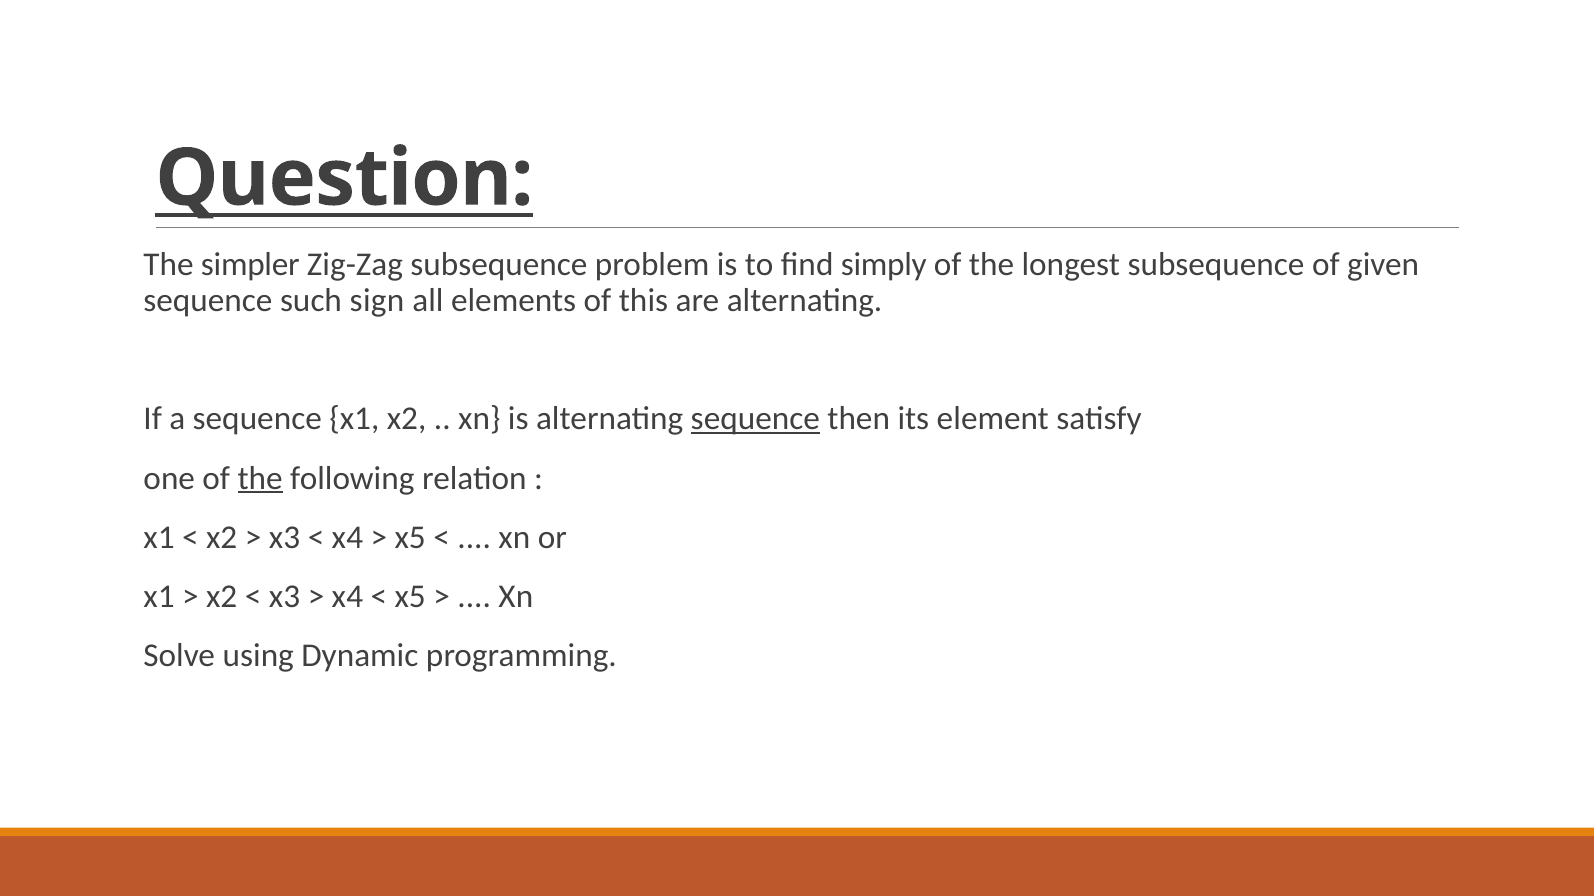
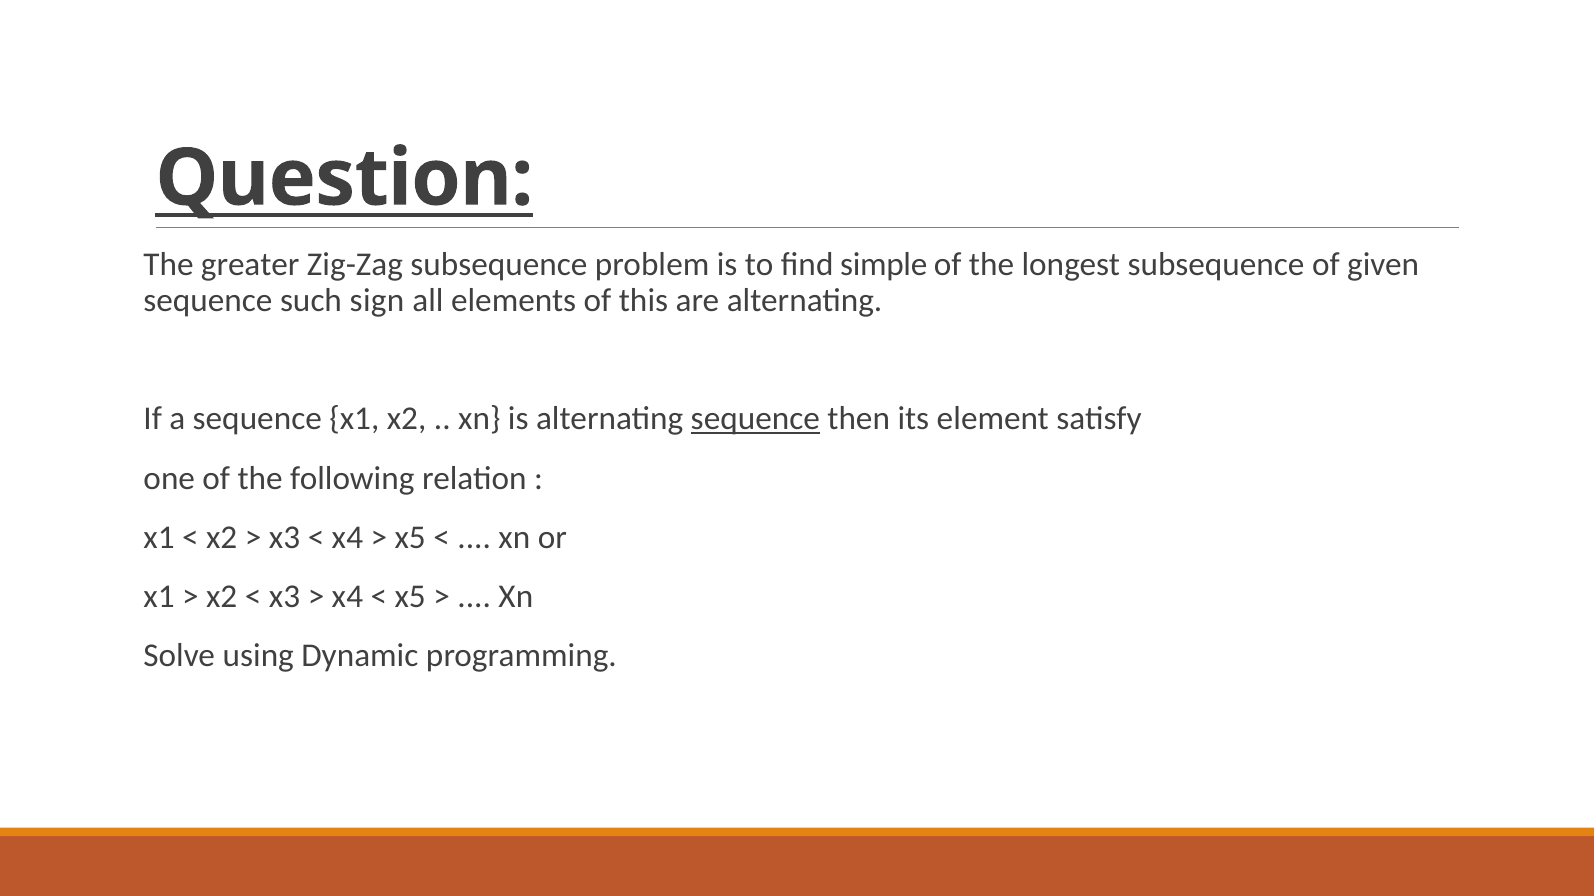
simpler: simpler -> greater (250, 265)
simply: simply -> simple (884, 265)
the underline: present -> none (260, 478)
